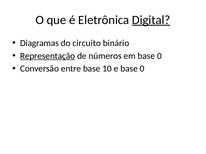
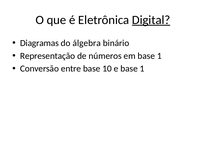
circuito: circuito -> álgebra (87, 43)
Representação underline: present -> none (48, 56)
em base 0: 0 -> 1 (159, 56)
e base 0: 0 -> 1 (142, 69)
